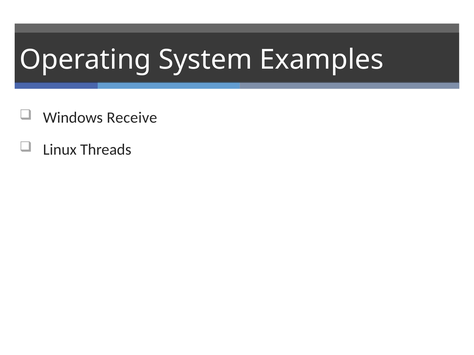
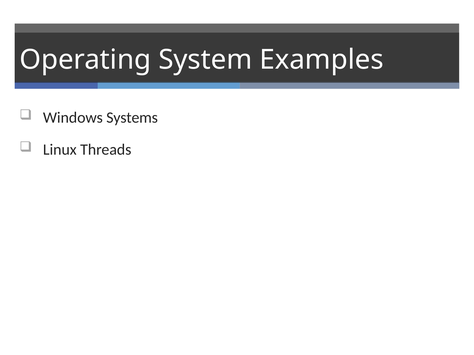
Receive: Receive -> Systems (132, 118)
